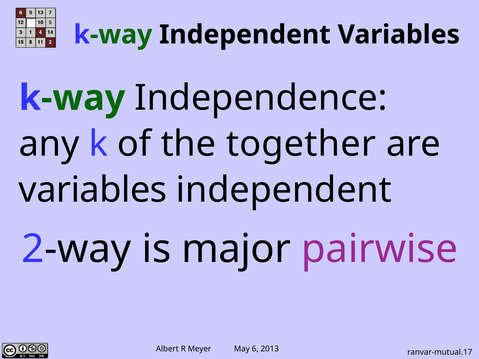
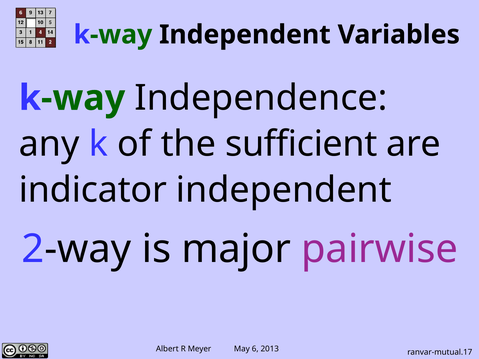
together: together -> sufficient (301, 144)
variables: variables -> indicator (93, 190)
